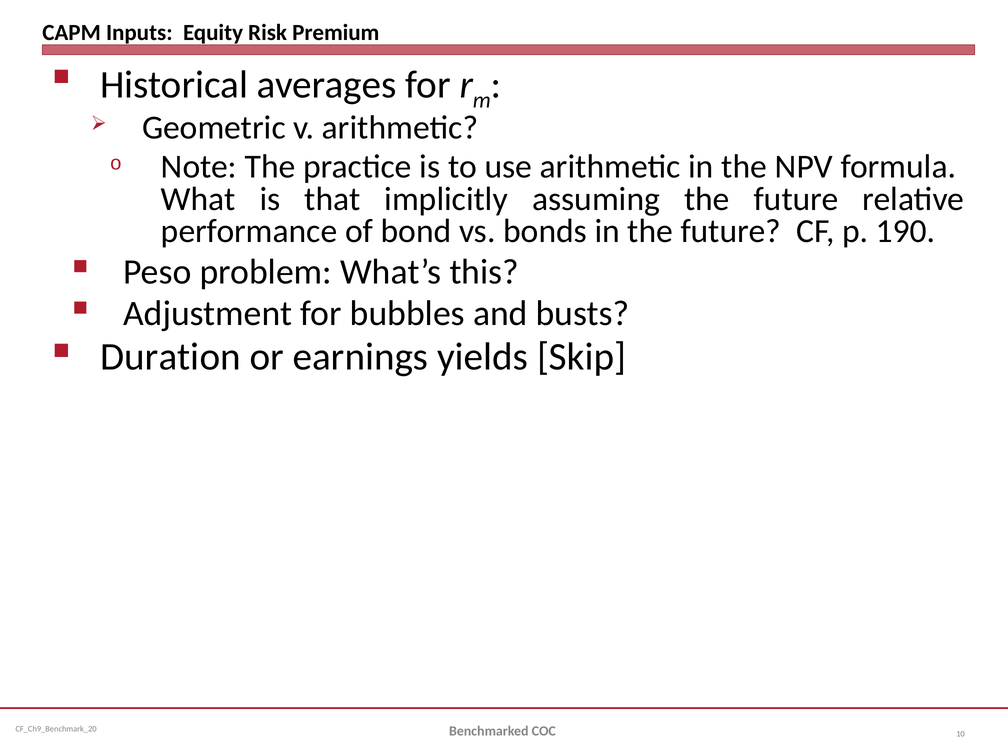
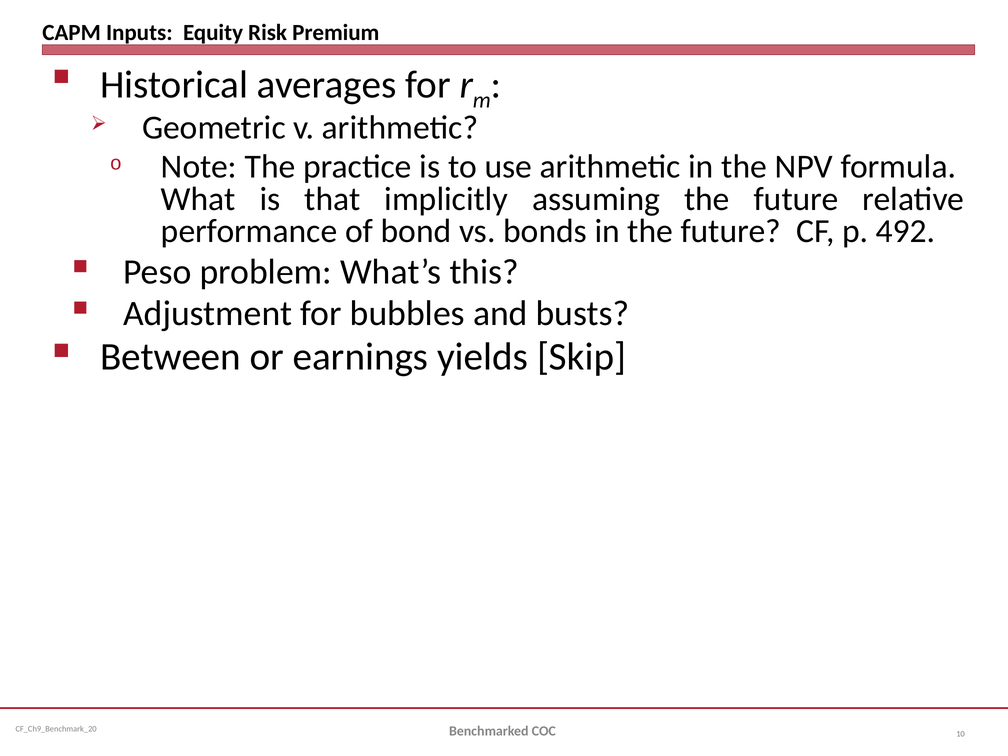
190: 190 -> 492 (906, 231)
Duration: Duration -> Between (170, 357)
